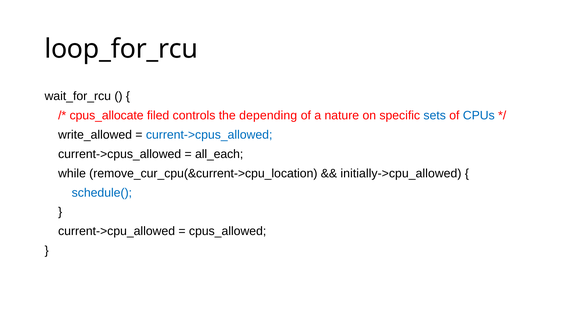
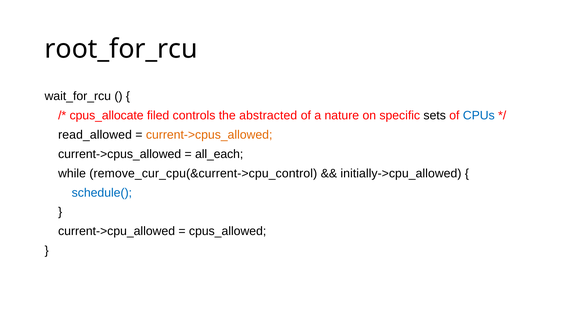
loop_for_rcu: loop_for_rcu -> root_for_rcu (121, 49)
depending: depending -> abstracted (268, 116)
sets colour: blue -> black (435, 116)
write_allowed: write_allowed -> read_allowed (95, 135)
current->cpus_allowed colour: blue -> orange (209, 135)
remove_cur_cpu(&current->cpu_location: remove_cur_cpu(&current->cpu_location -> remove_cur_cpu(&current->cpu_control (203, 173)
